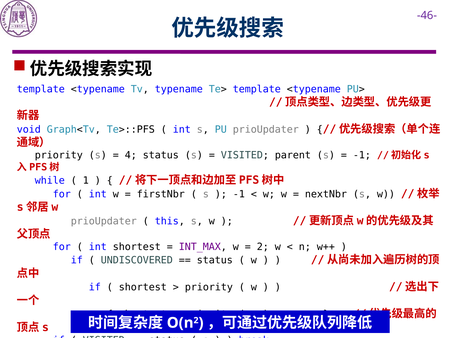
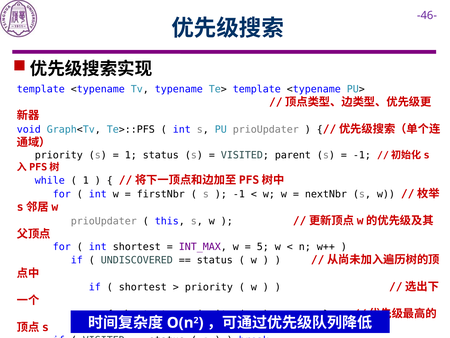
4: 4 -> 1 (131, 155)
2: 2 -> 5 (263, 247)
